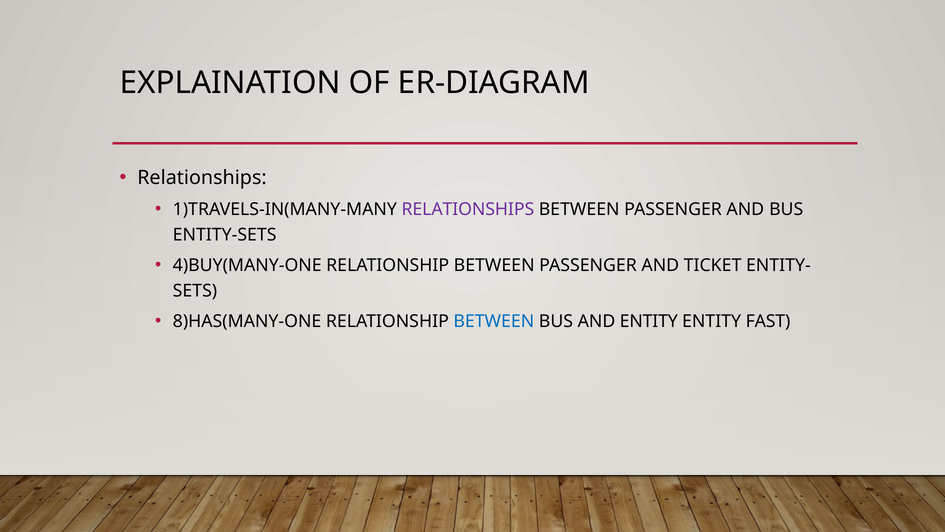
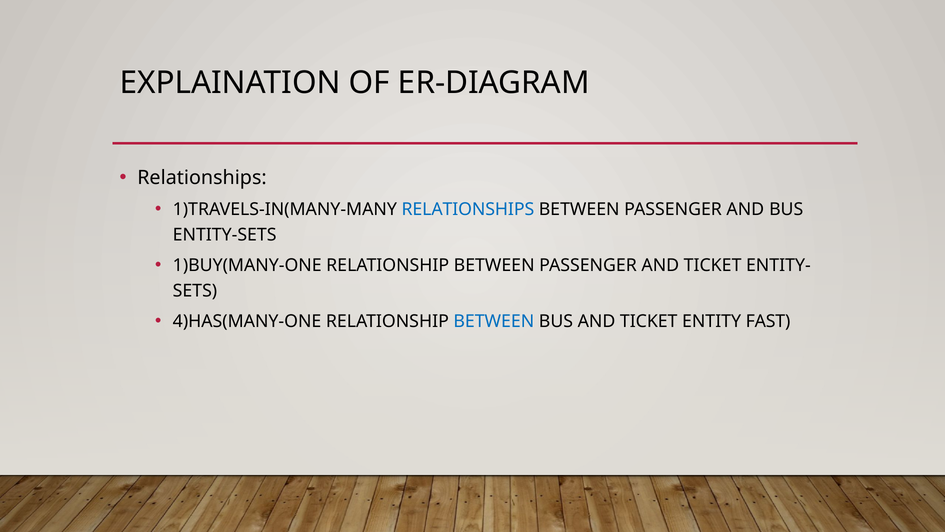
RELATIONSHIPS colour: purple -> blue (468, 209)
4)BUY(MANY-ONE: 4)BUY(MANY-ONE -> 1)BUY(MANY-ONE (247, 265)
8)HAS(MANY-ONE: 8)HAS(MANY-ONE -> 4)HAS(MANY-ONE (247, 321)
BUS AND ENTITY: ENTITY -> TICKET (649, 321)
